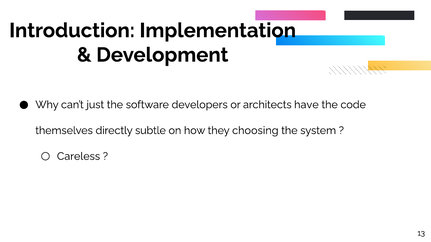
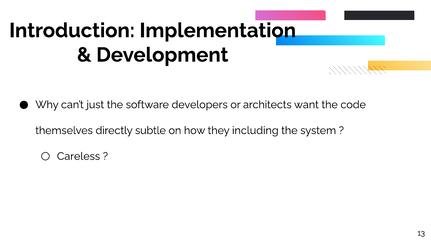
have: have -> want (306, 105)
choosing: choosing -> including (255, 131)
